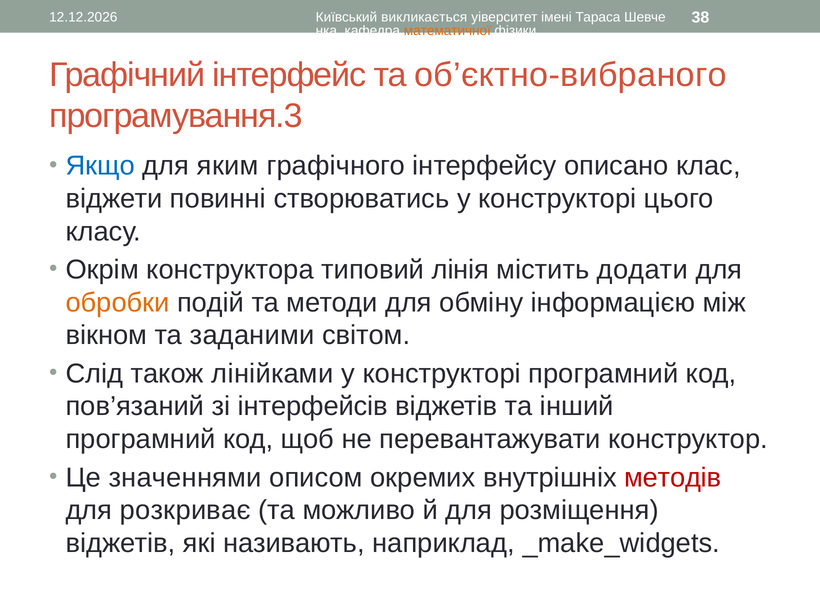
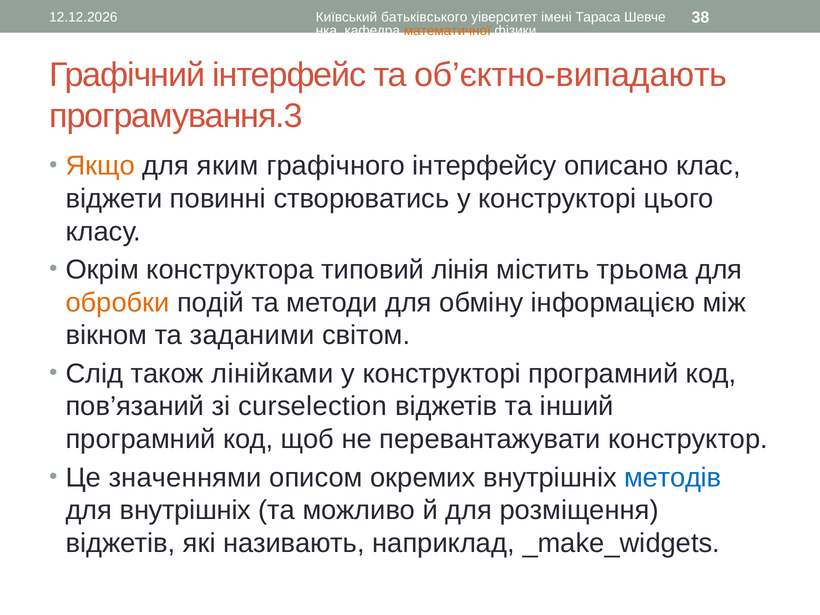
викликається: викликається -> батьківського (424, 17)
об’єктно-вибраного: об’єктно-вибраного -> об’єктно-випадають (571, 75)
Якщо colour: blue -> orange (100, 166)
додати: додати -> трьома (643, 270)
інтерфейсів: інтерфейсів -> curselection (313, 406)
методів colour: red -> blue (673, 477)
для розкриває: розкриває -> внутрішніх (185, 510)
